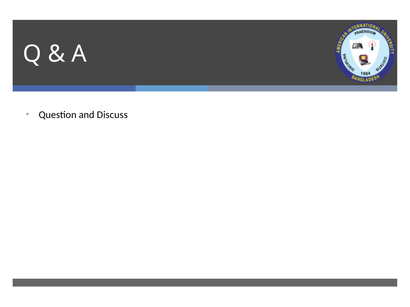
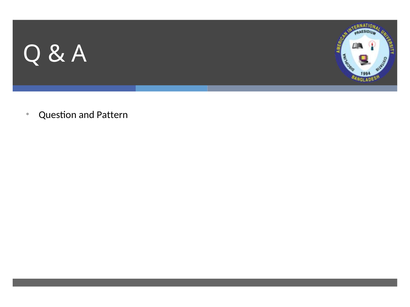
Discuss: Discuss -> Pattern (112, 115)
